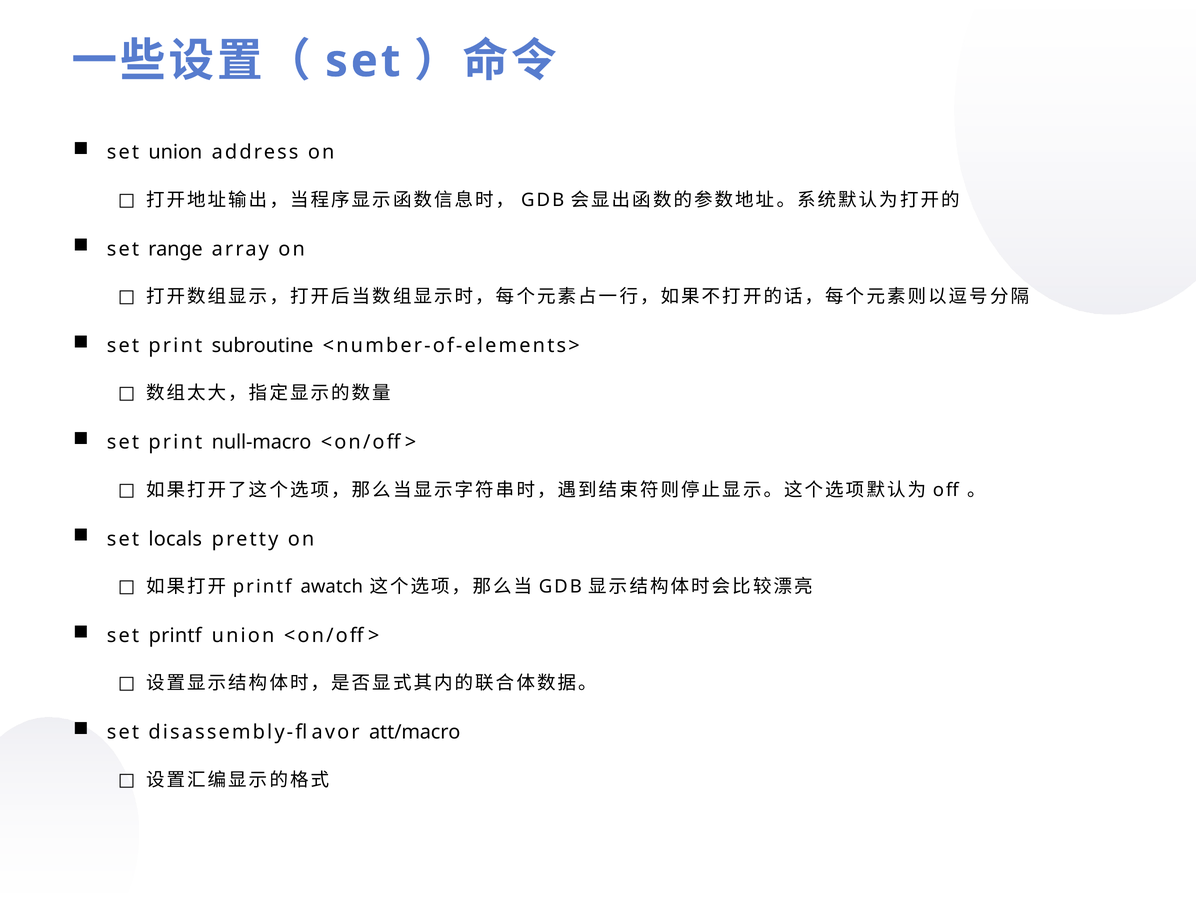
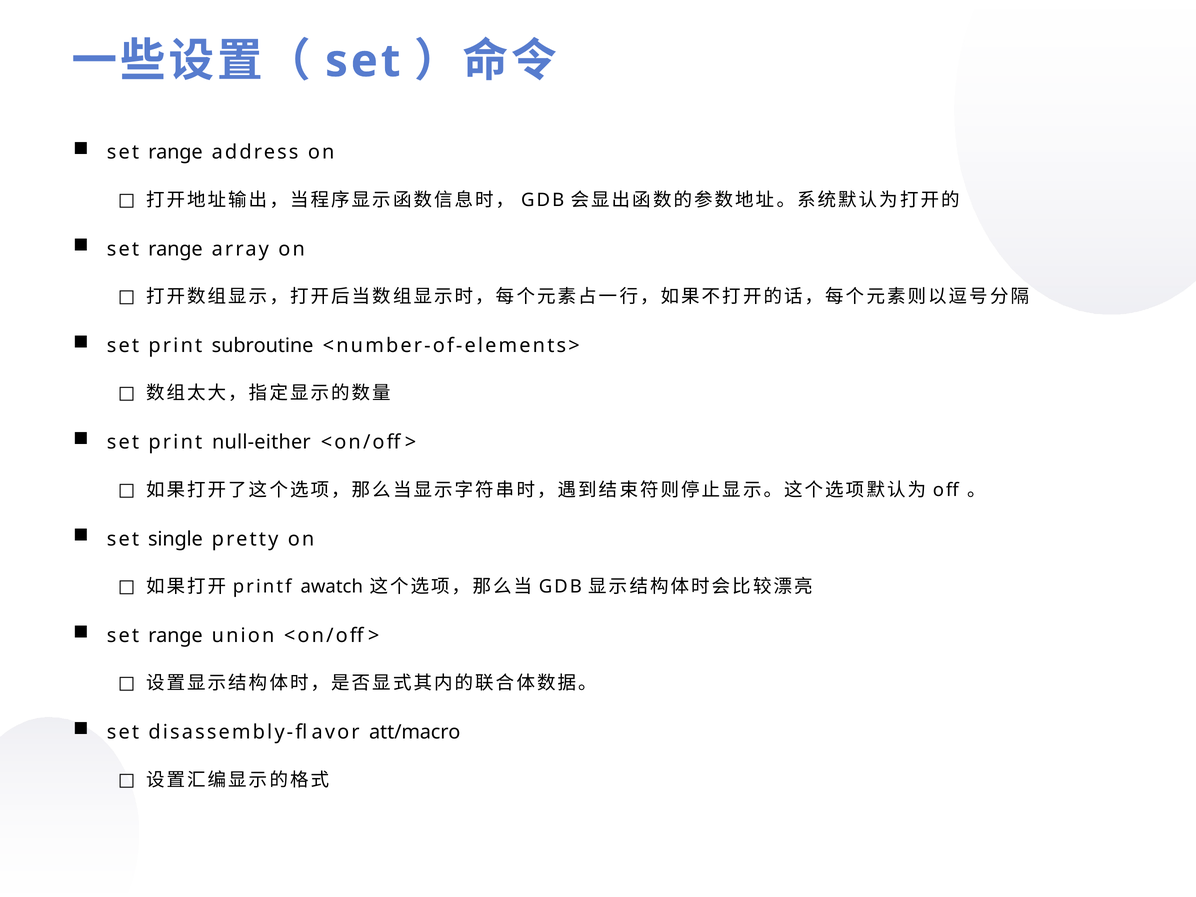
union: union -> range (175, 152)
null-macro: null-macro -> null-either (261, 442)
locals: locals -> single (175, 539)
printf: printf -> range (175, 635)
